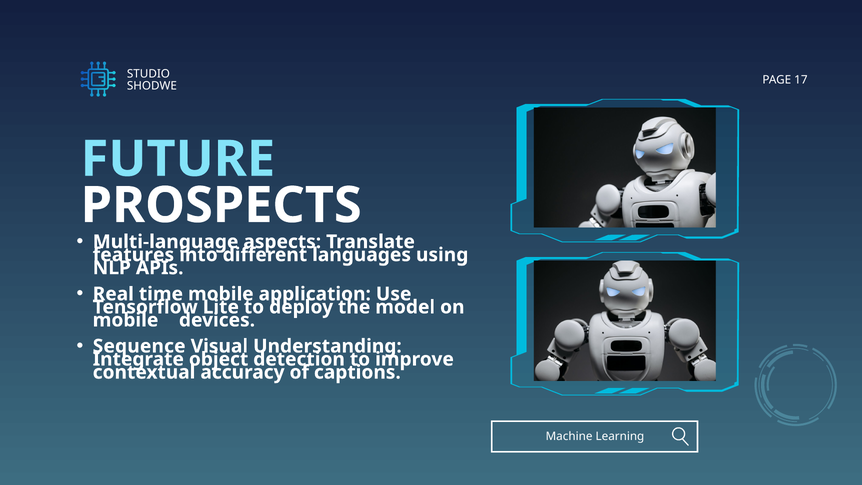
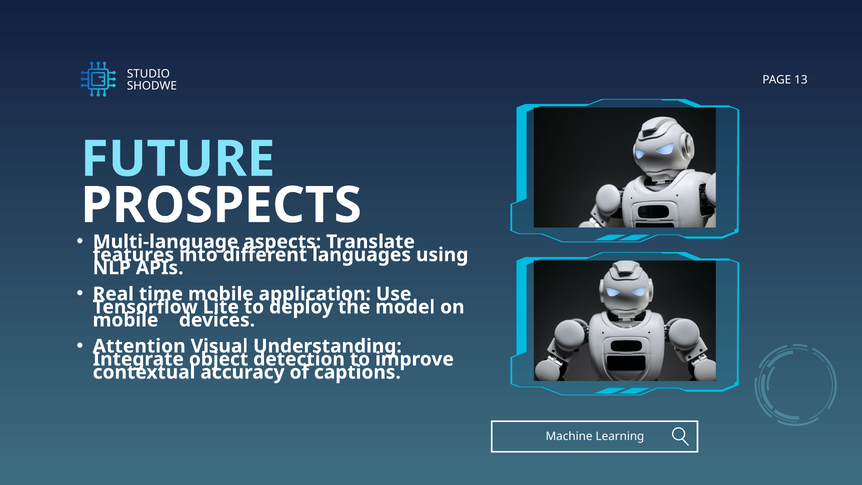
17: 17 -> 13 (801, 80)
Sequence: Sequence -> Attention (139, 346)
